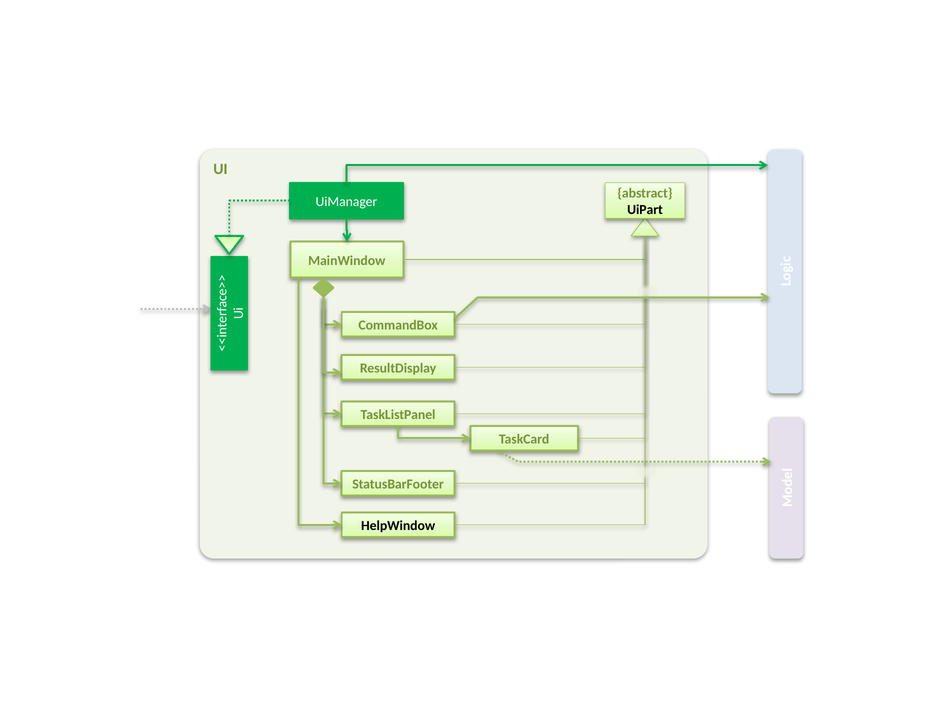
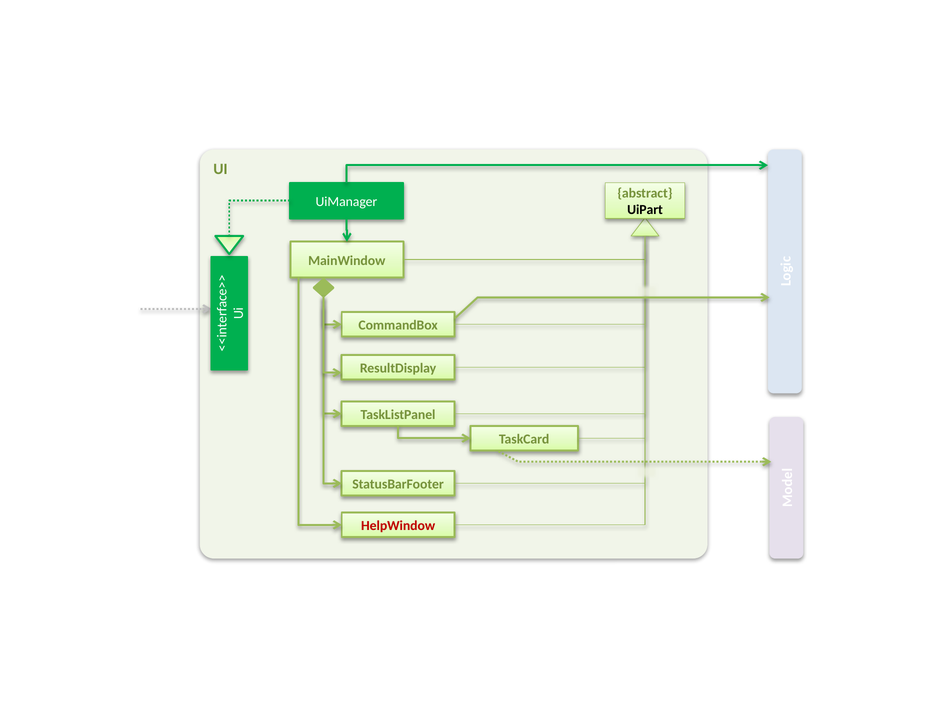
HelpWindow colour: black -> red (398, 526)
